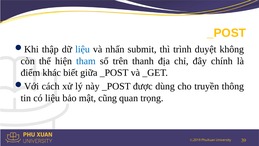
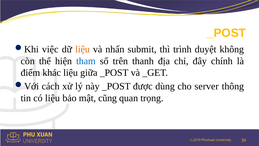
thập: thập -> việc (50, 49)
liệu colour: blue -> orange (83, 49)
khác biết: biết -> liệu (71, 73)
truyền: truyền -> server (207, 86)
